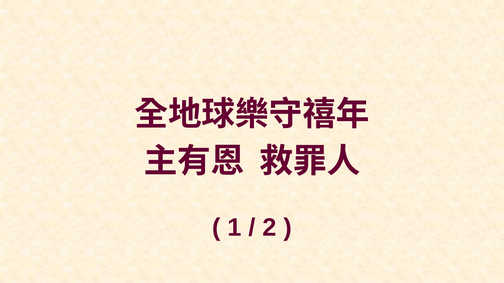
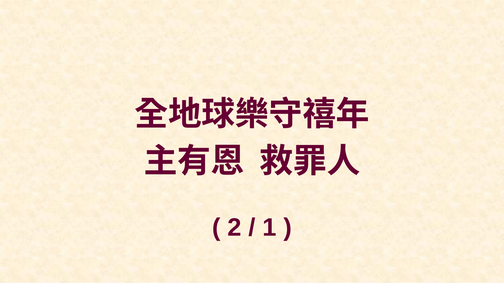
1: 1 -> 2 (234, 228)
2: 2 -> 1 (269, 228)
